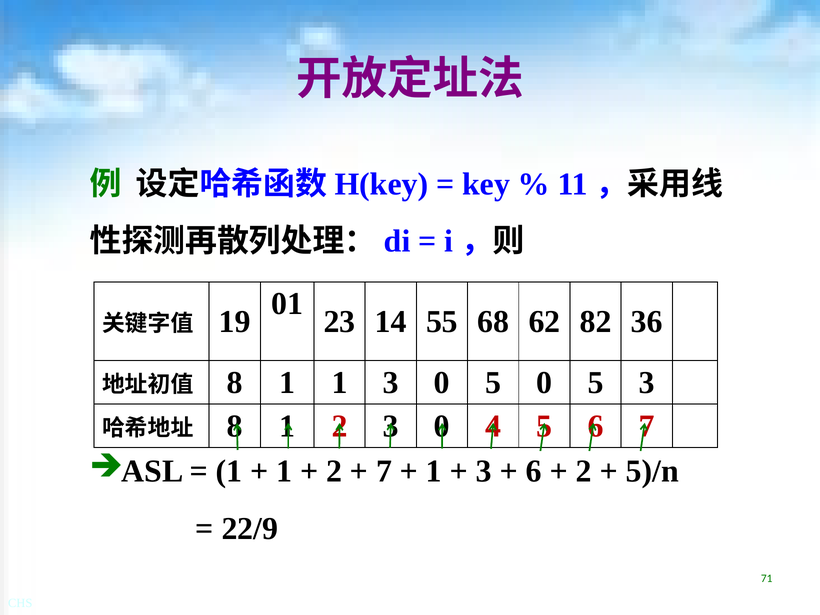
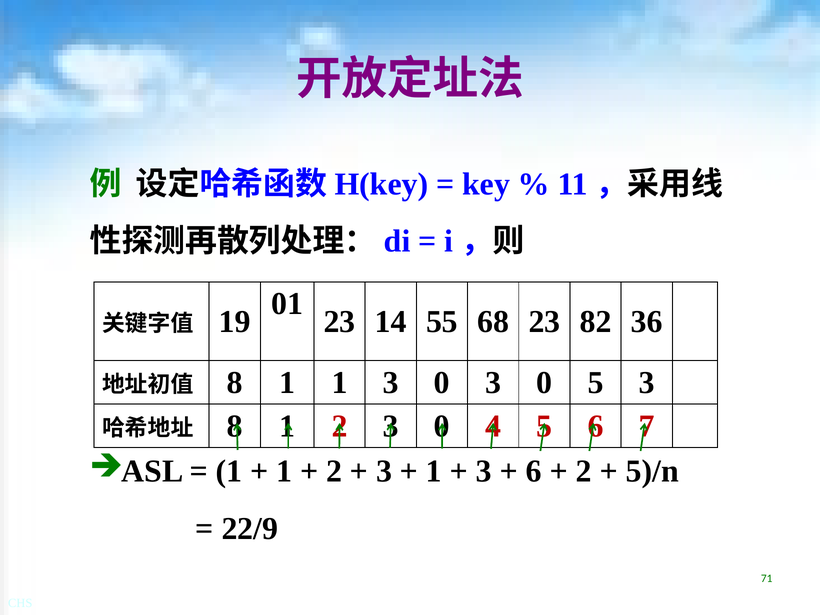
68 62: 62 -> 23 (545, 322)
3 0 5: 5 -> 3 (493, 383)
7: 7 -> 3 (384, 471)
